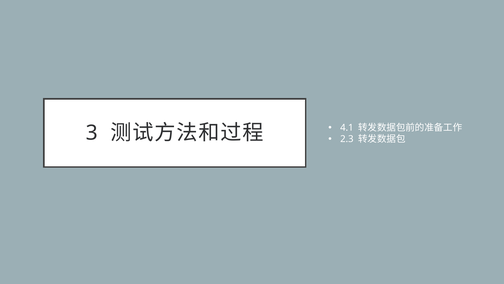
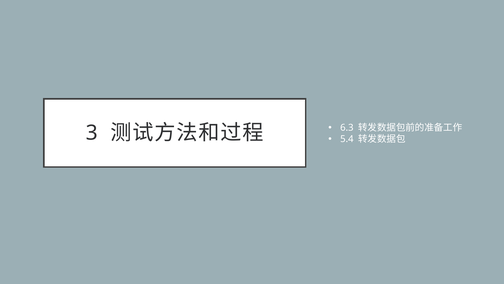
4.1: 4.1 -> 6.3 (347, 127)
2.3: 2.3 -> 5.4 (347, 139)
